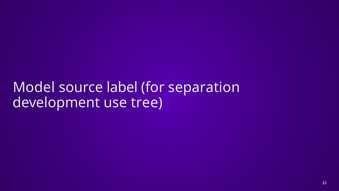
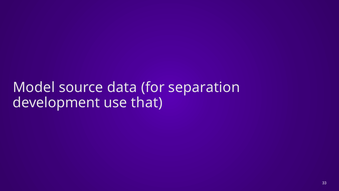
label: label -> data (122, 87)
tree: tree -> that (147, 103)
